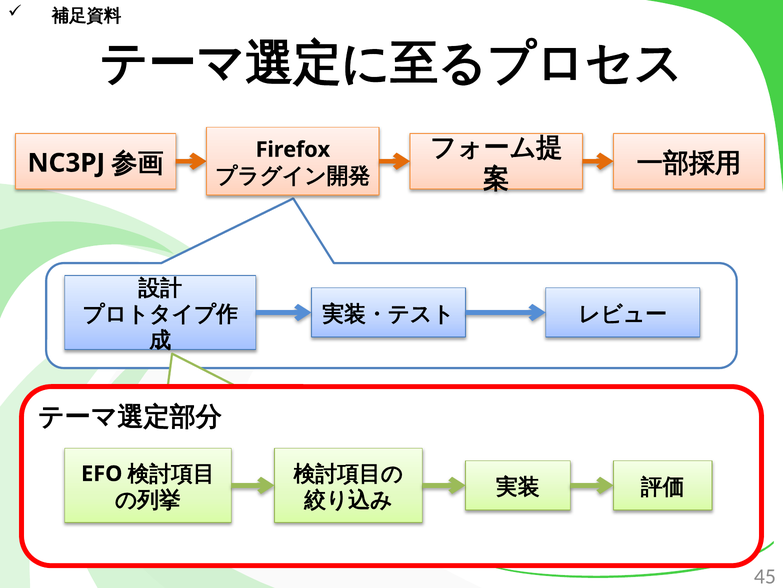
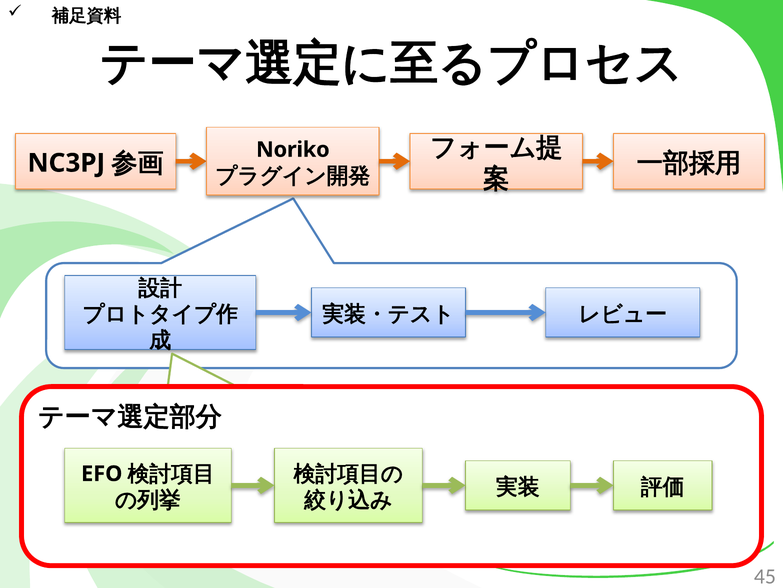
Firefox: Firefox -> Noriko (293, 149)
